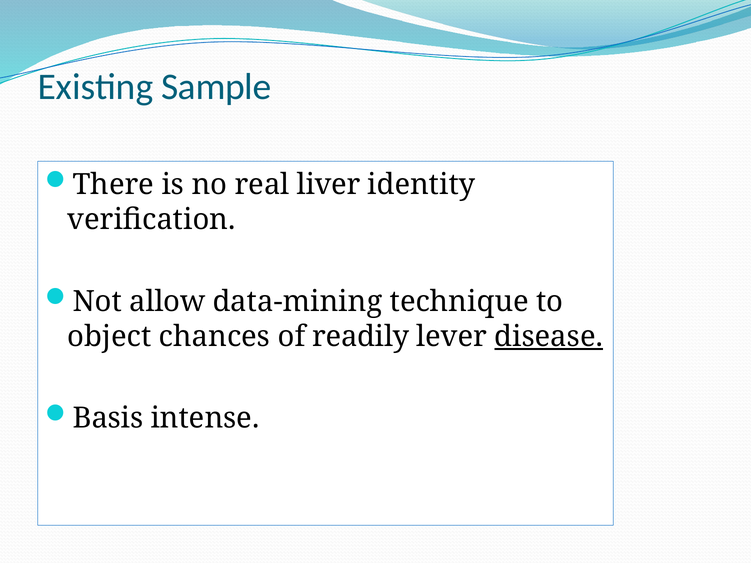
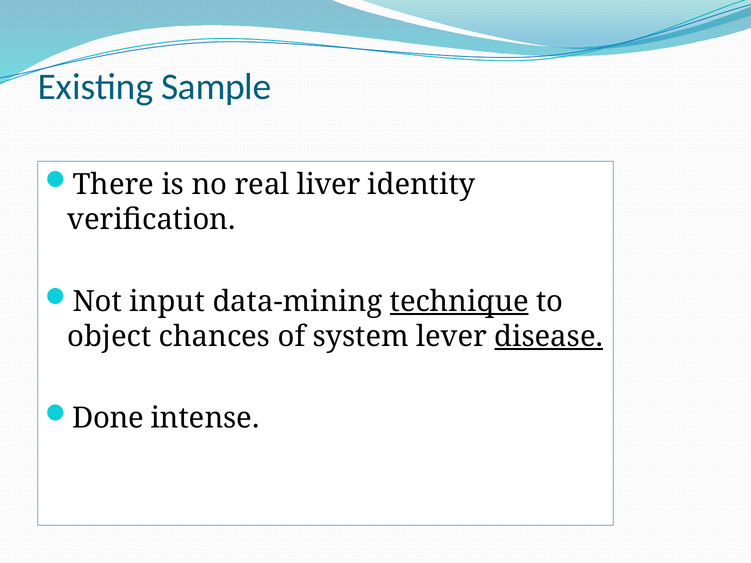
allow: allow -> input (167, 302)
technique underline: none -> present (459, 302)
readily: readily -> system (361, 337)
Basis: Basis -> Done (108, 419)
